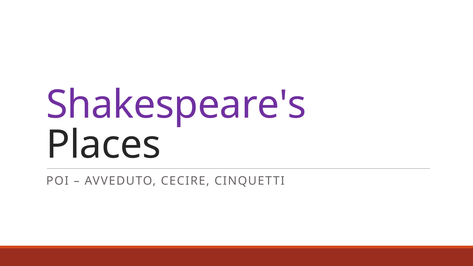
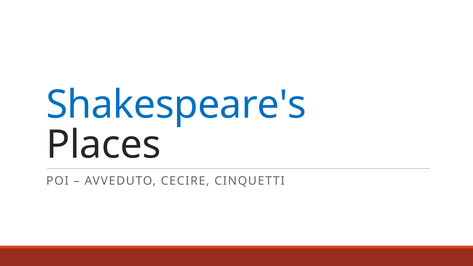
Shakespeare's colour: purple -> blue (176, 105)
